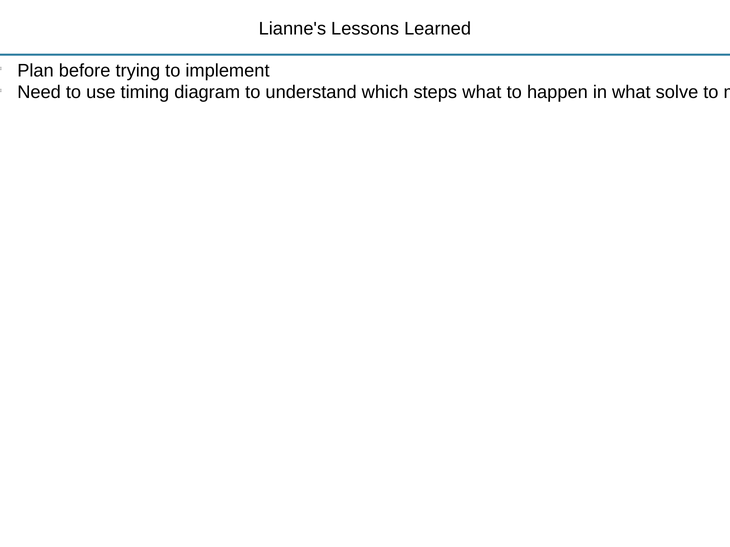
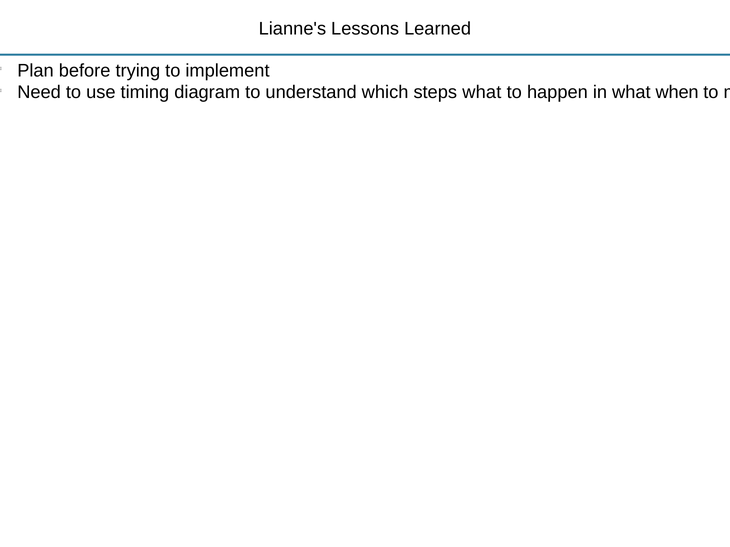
solve: solve -> when (677, 93)
